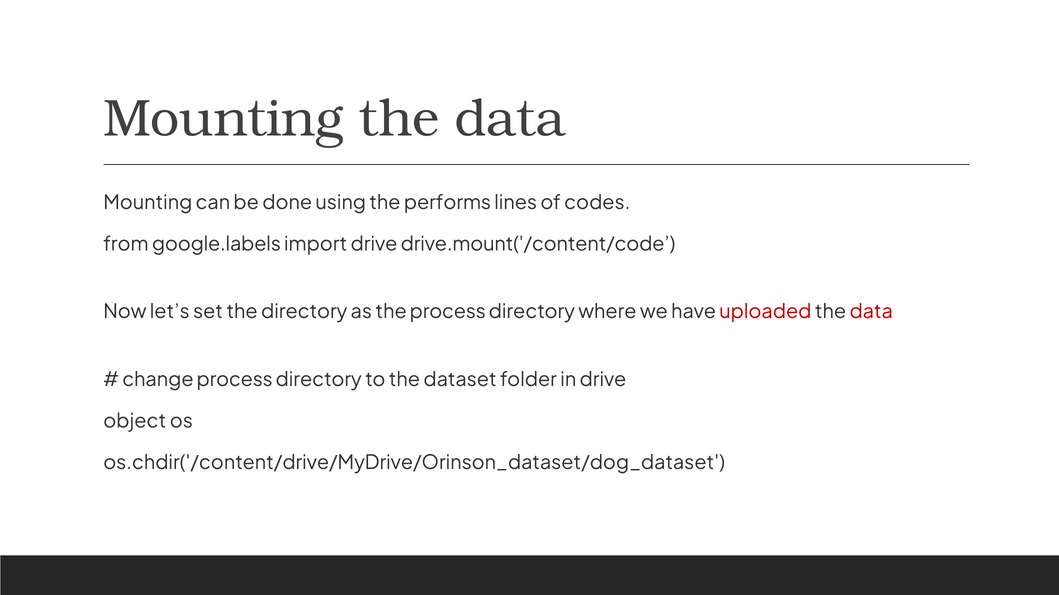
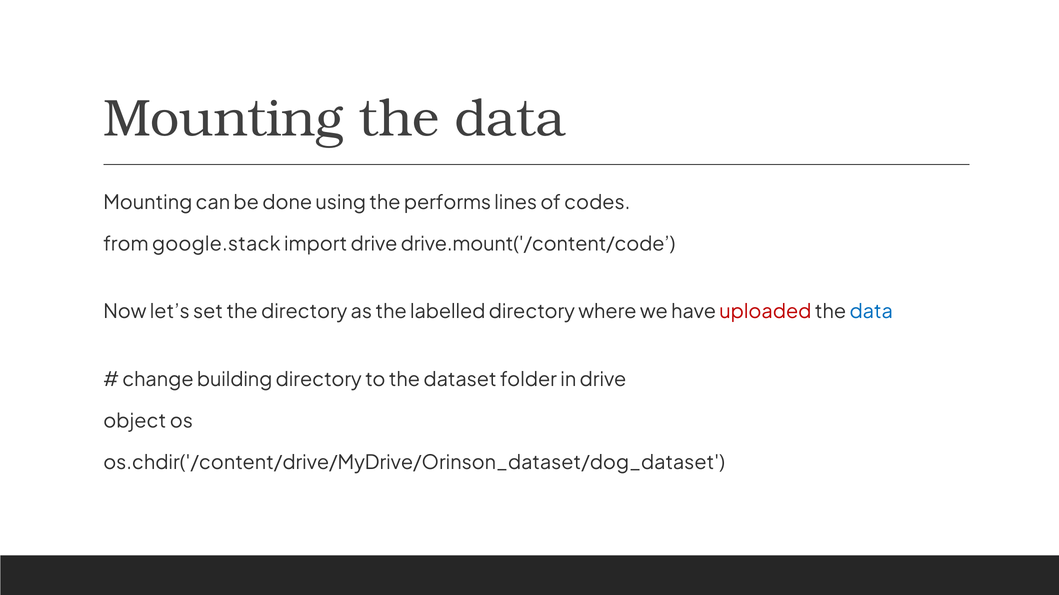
google.labels: google.labels -> google.stack (216, 244)
the process: process -> labelled (448, 312)
data colour: red -> blue (871, 312)
change process: process -> building (235, 380)
